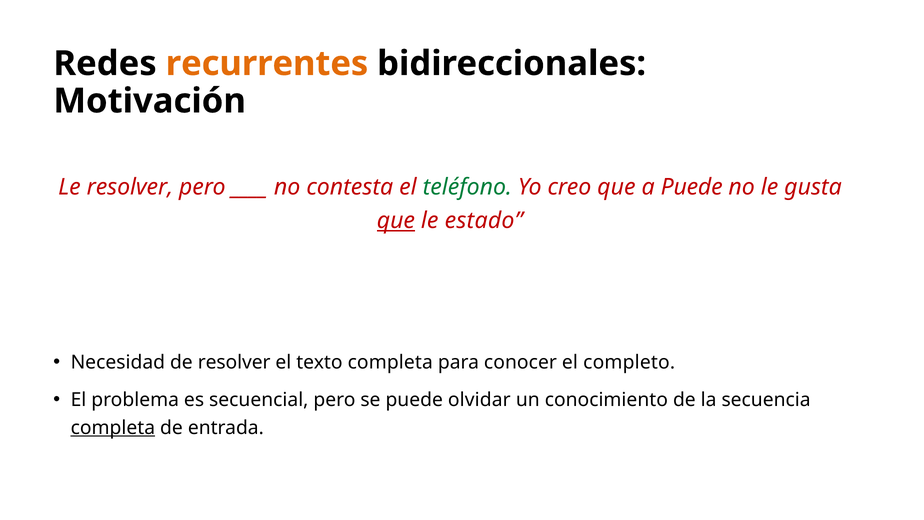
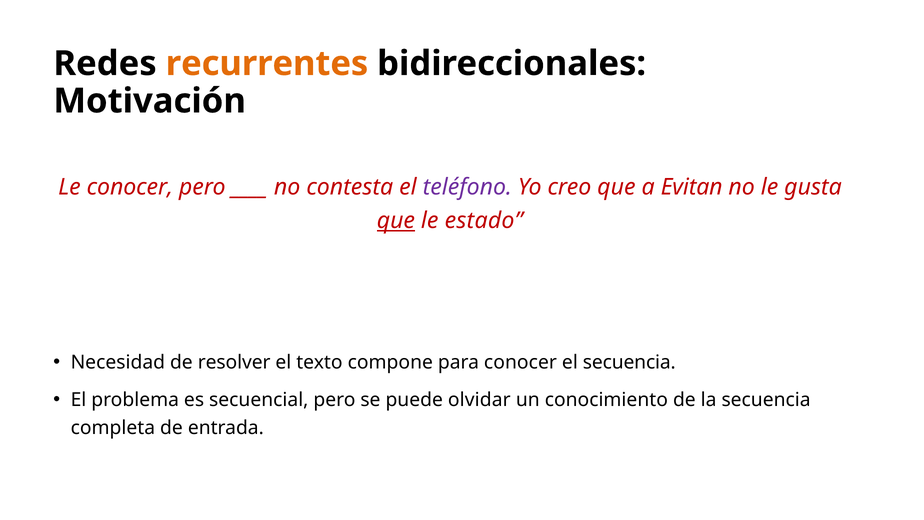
Le resolver: resolver -> conocer (130, 187)
teléfono colour: green -> purple (467, 187)
a Puede: Puede -> Evitan (692, 187)
texto completa: completa -> compone (390, 362)
el completo: completo -> secuencia (629, 362)
completa underline: present -> none (113, 428)
